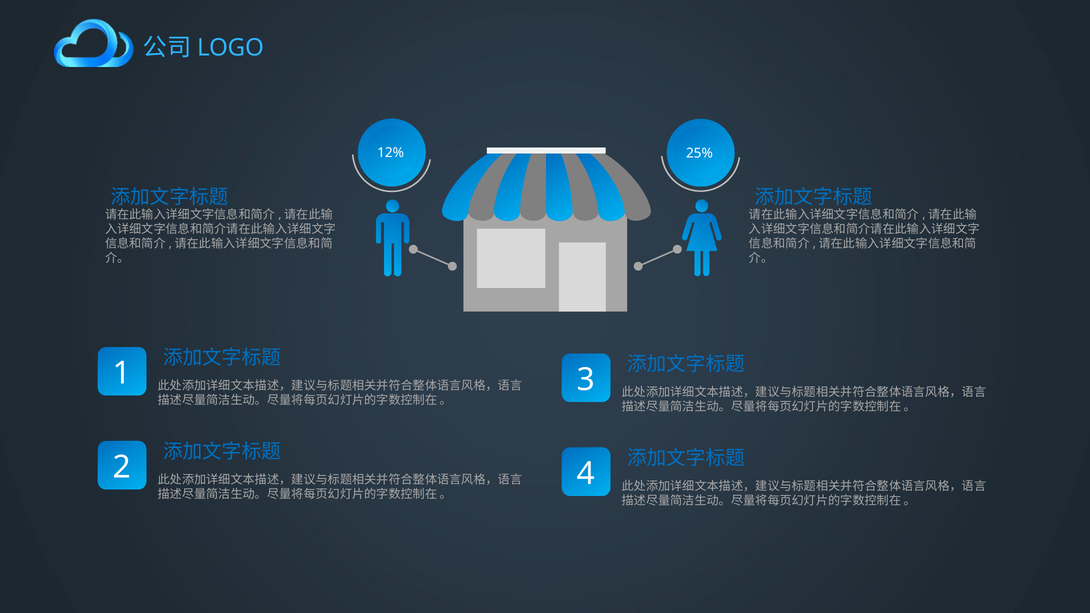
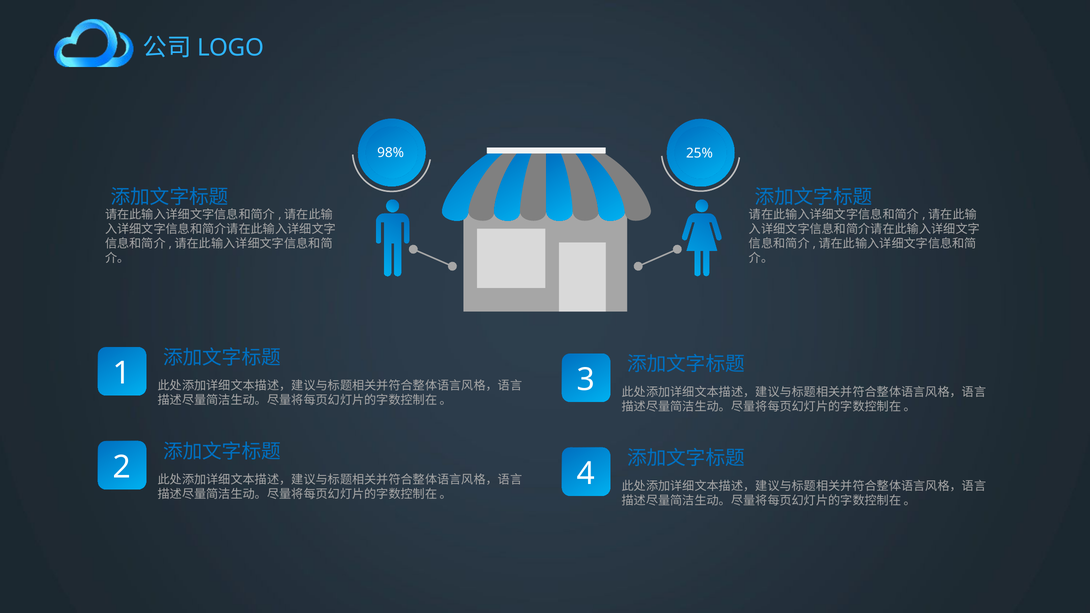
12%: 12% -> 98% (391, 153)
